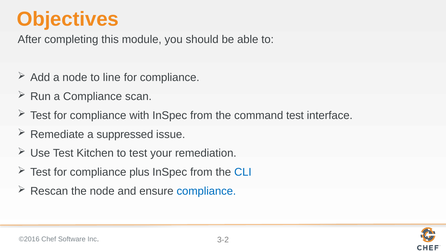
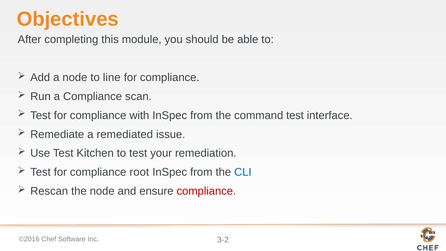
suppressed: suppressed -> remediated (125, 134)
plus: plus -> root (139, 172)
compliance colour: blue -> red (206, 191)
